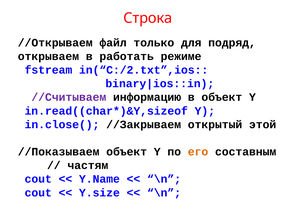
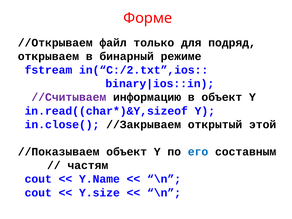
Строка: Строка -> Форме (148, 18)
работать: работать -> бинарный (127, 56)
его colour: orange -> blue (198, 152)
